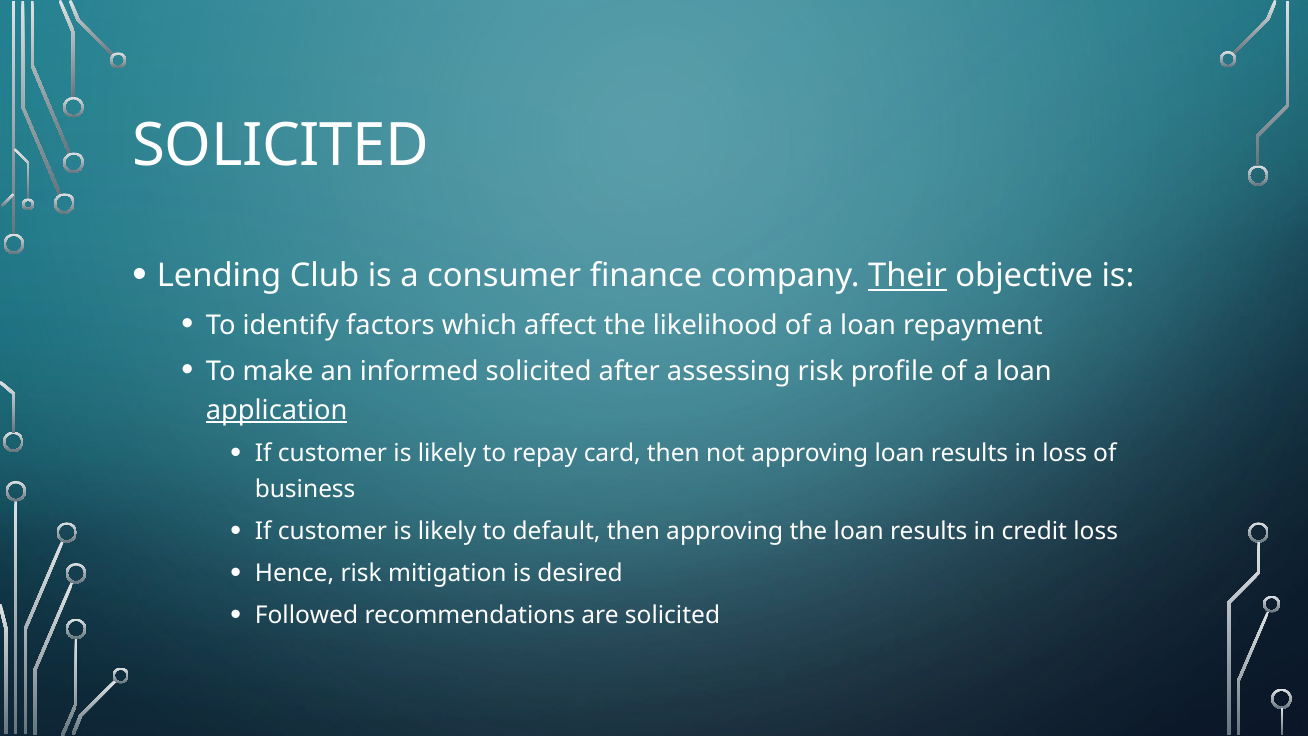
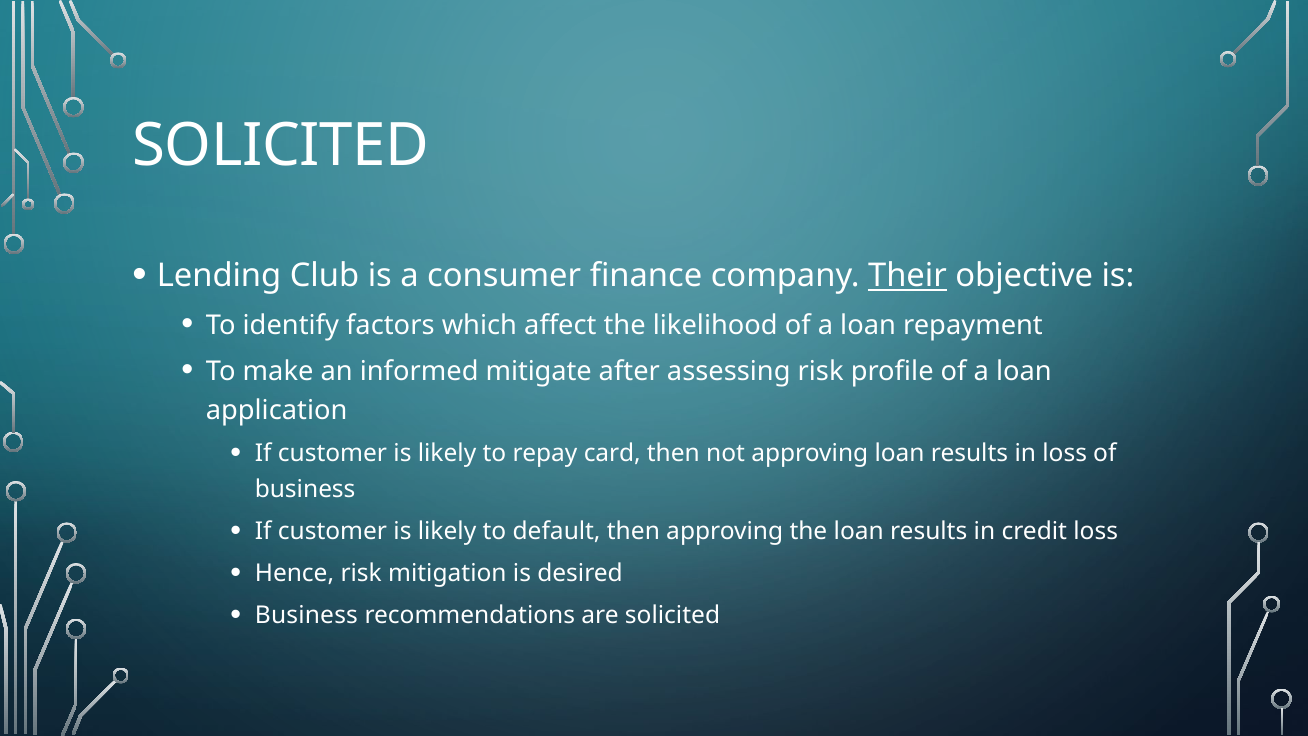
informed solicited: solicited -> mitigate (539, 371)
application underline: present -> none (277, 410)
Followed: Followed -> Business (306, 615)
